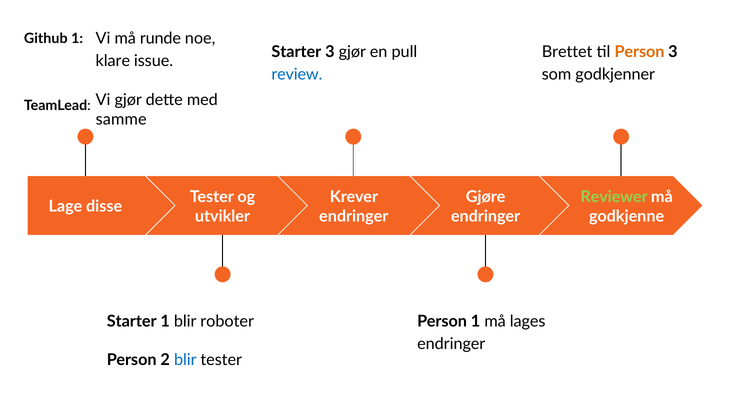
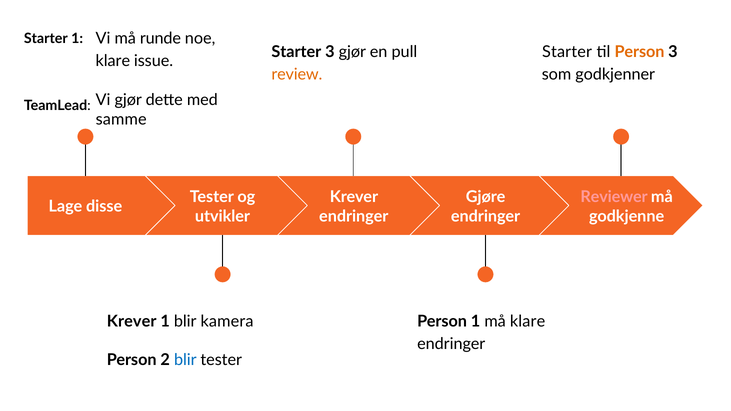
Github: Github -> Starter (46, 38)
Brettet: Brettet -> Starter (567, 52)
review colour: blue -> orange (297, 74)
Reviewer colour: light green -> pink (614, 197)
Starter: Starter -> Krever (132, 321)
roboter: roboter -> kamera (227, 321)
må lages: lages -> klare (528, 321)
